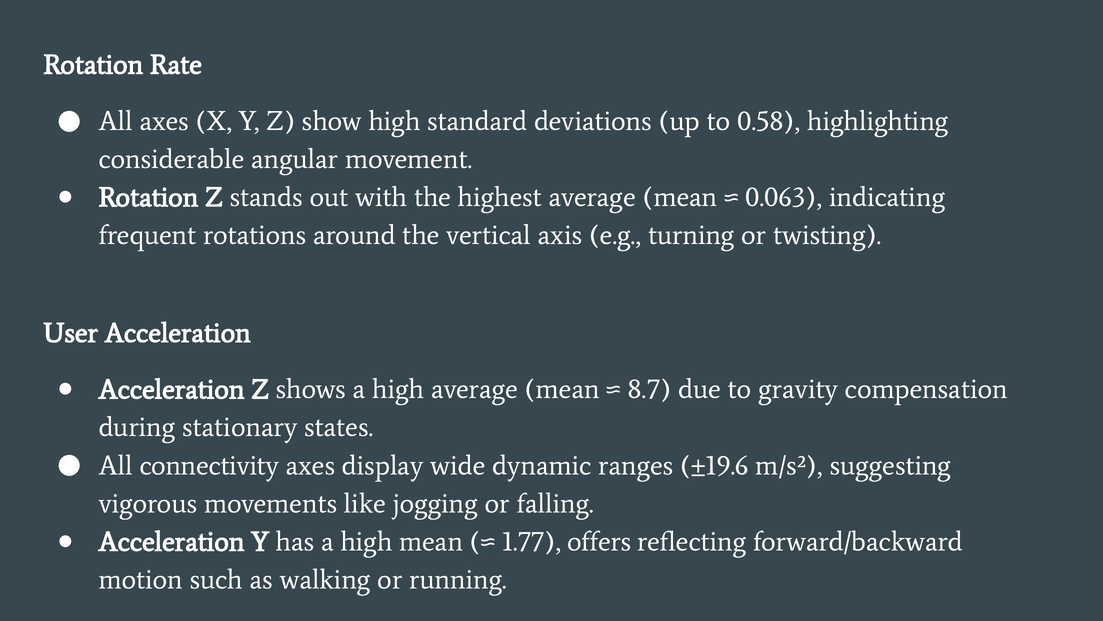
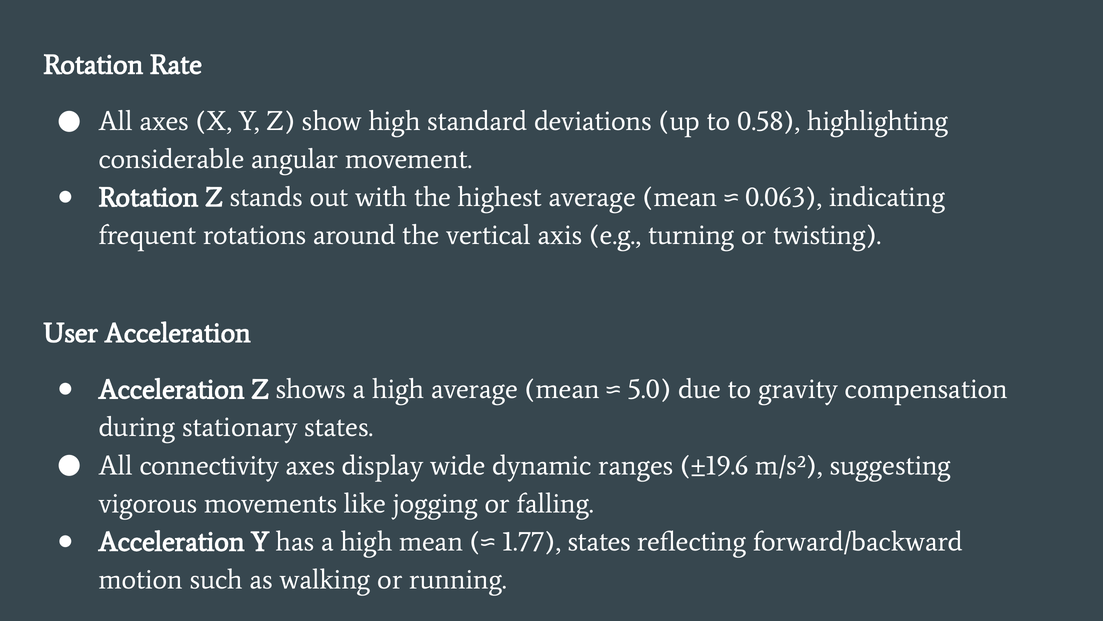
8.7: 8.7 -> 5.0 (649, 389)
1.77 offers: offers -> states (599, 541)
